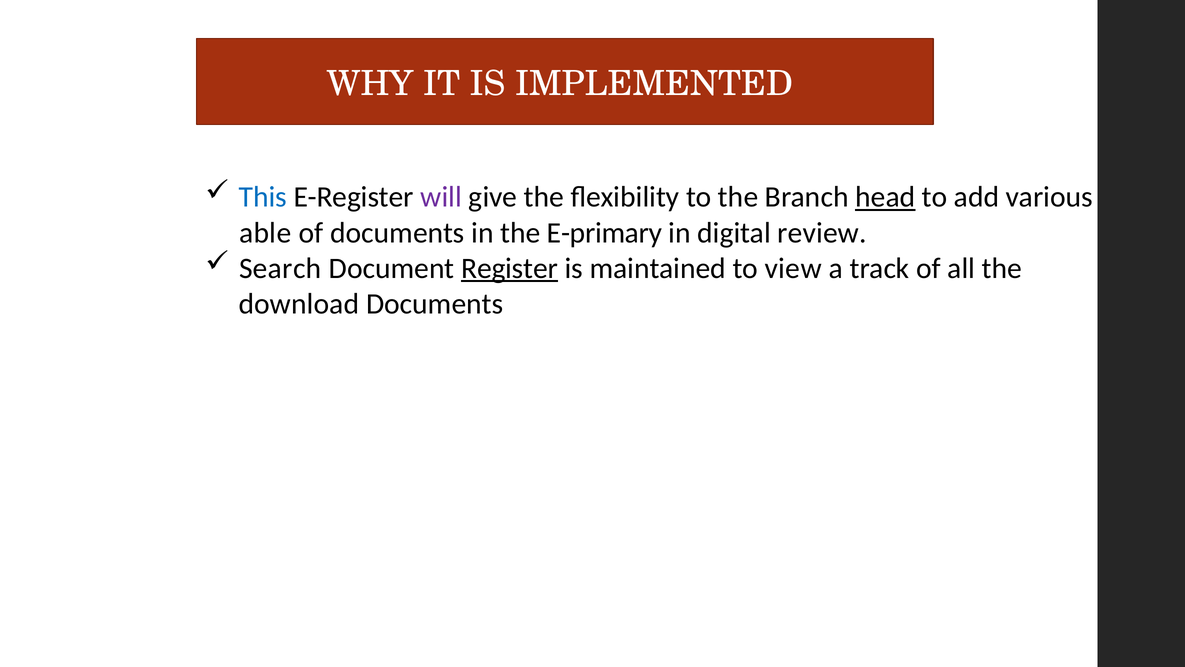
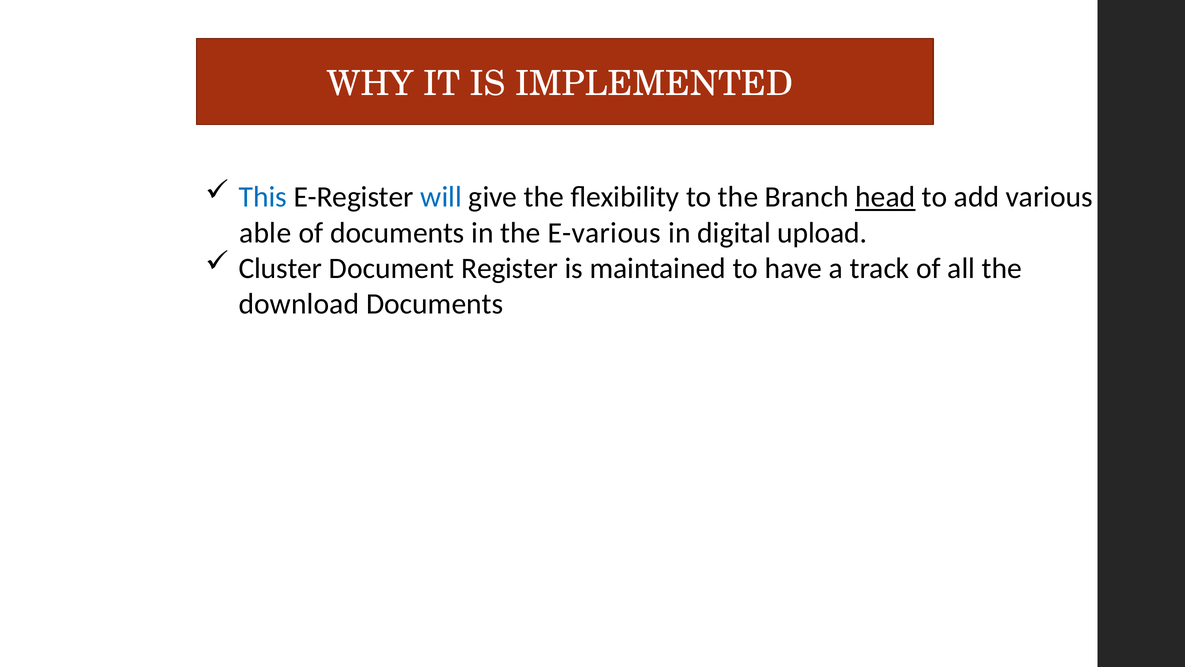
will colour: purple -> blue (441, 197)
E-primary: E-primary -> E-various (604, 233)
review: review -> upload (822, 233)
Search: Search -> Cluster (280, 268)
Register underline: present -> none (510, 268)
view: view -> have (793, 268)
